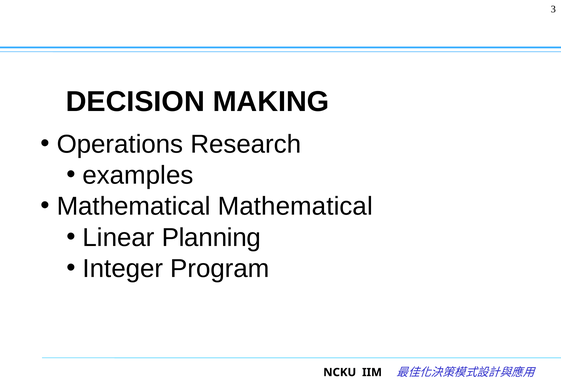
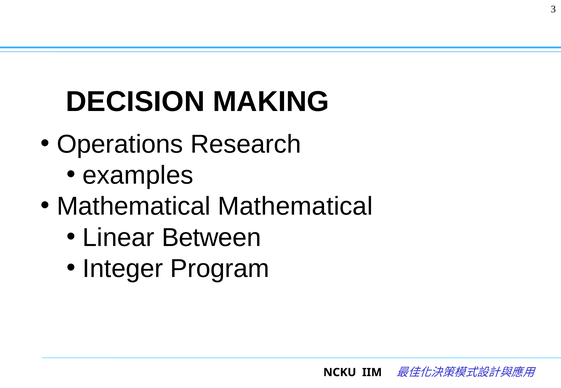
Planning: Planning -> Between (211, 238)
